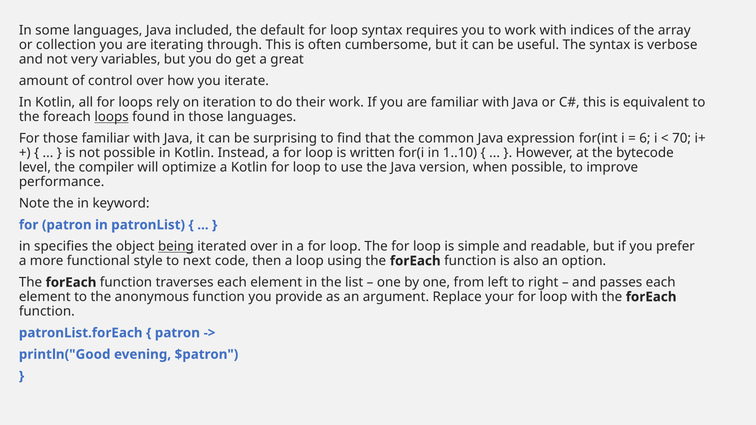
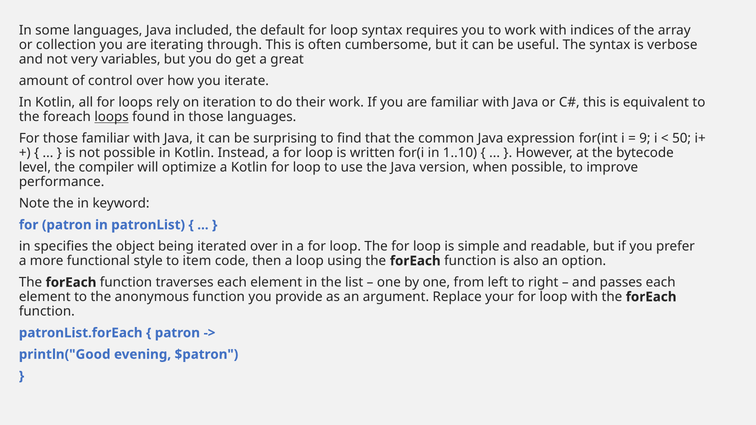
6: 6 -> 9 (645, 139)
70: 70 -> 50 (682, 139)
being underline: present -> none (176, 247)
next: next -> item (197, 261)
